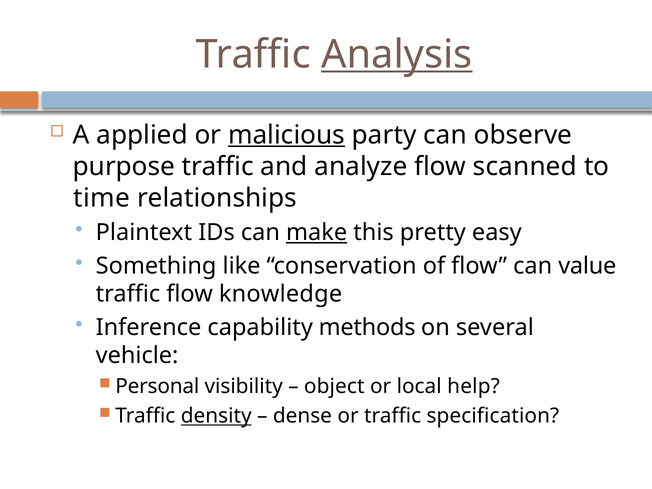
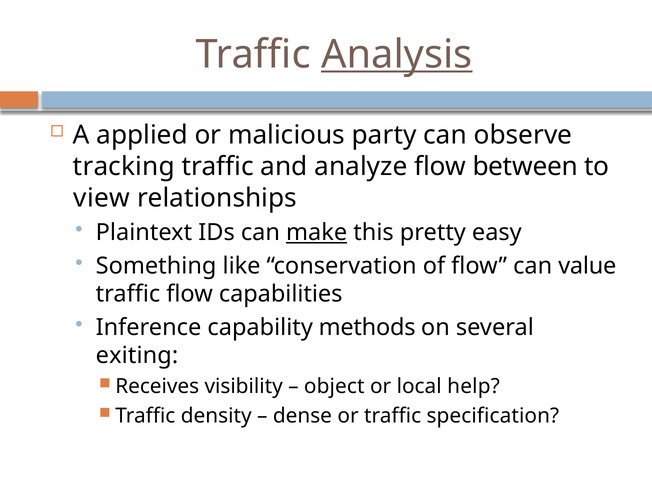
malicious underline: present -> none (287, 135)
purpose: purpose -> tracking (124, 166)
scanned: scanned -> between (525, 166)
time: time -> view (102, 198)
knowledge: knowledge -> capabilities (281, 294)
vehicle: vehicle -> exiting (137, 356)
Personal: Personal -> Receives (157, 386)
density underline: present -> none (216, 416)
